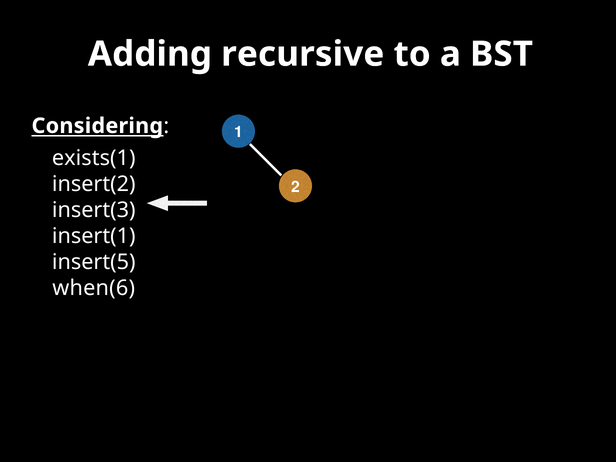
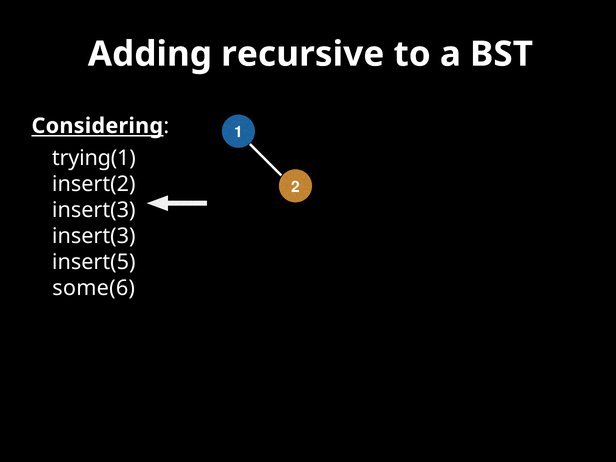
exists(1: exists(1 -> trying(1 (94, 158)
insert(1: insert(1 -> insert(3 (94, 236)
when(6: when(6 -> some(6 (94, 288)
